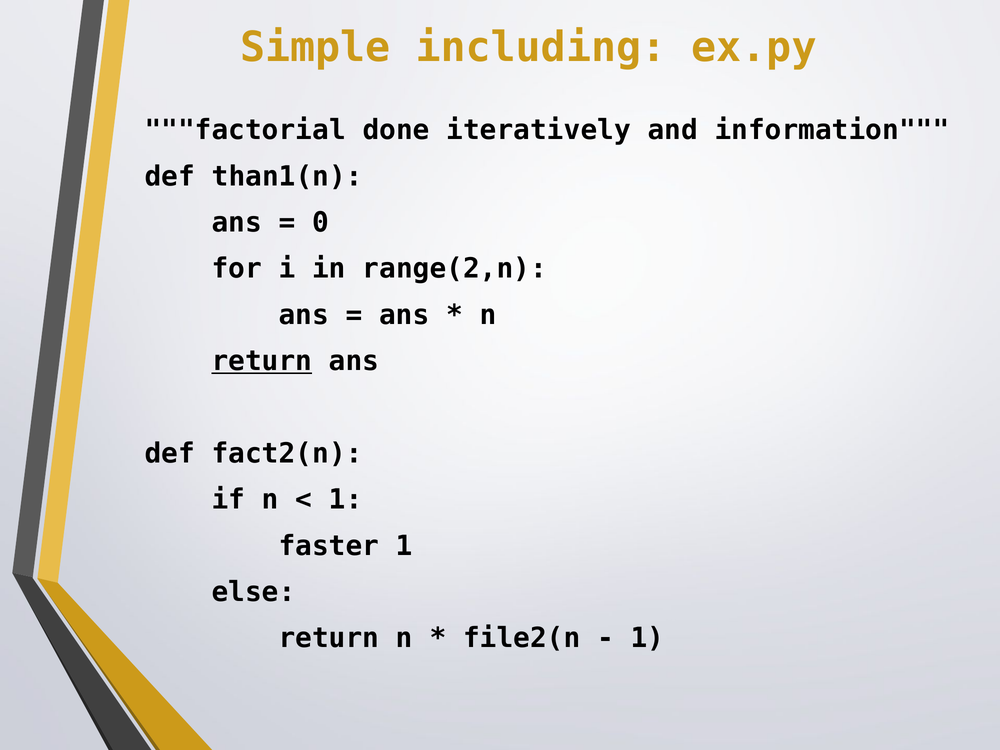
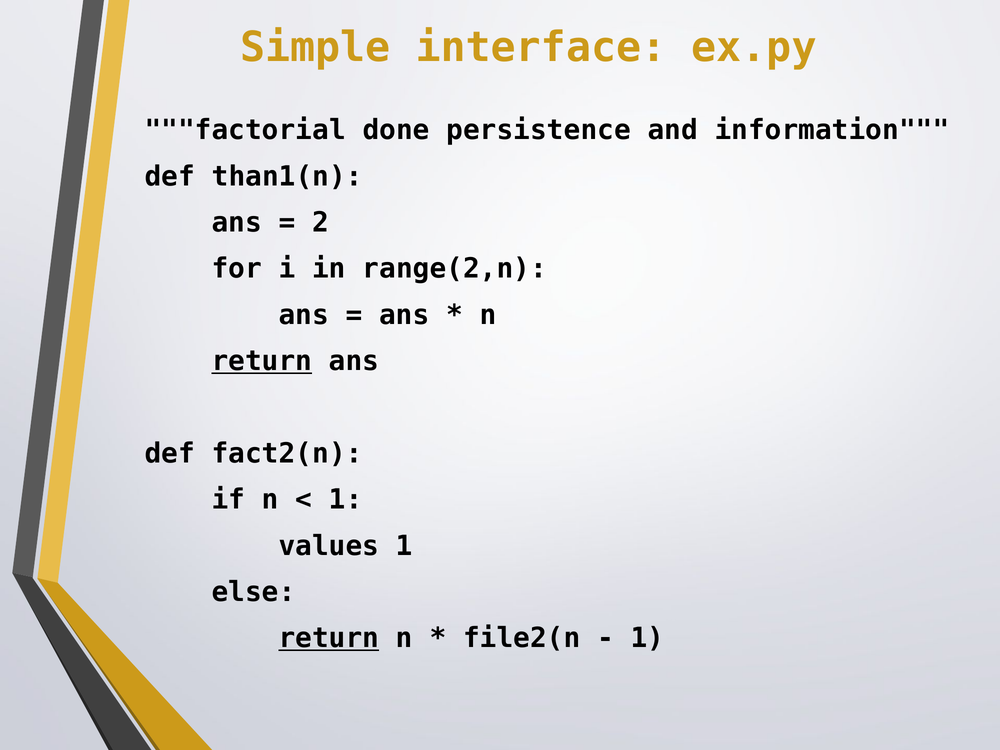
including: including -> interface (541, 48)
iteratively: iteratively -> persistence (539, 130)
0: 0 -> 2 (321, 223)
faster: faster -> values (329, 546)
return underline: none -> present (329, 638)
